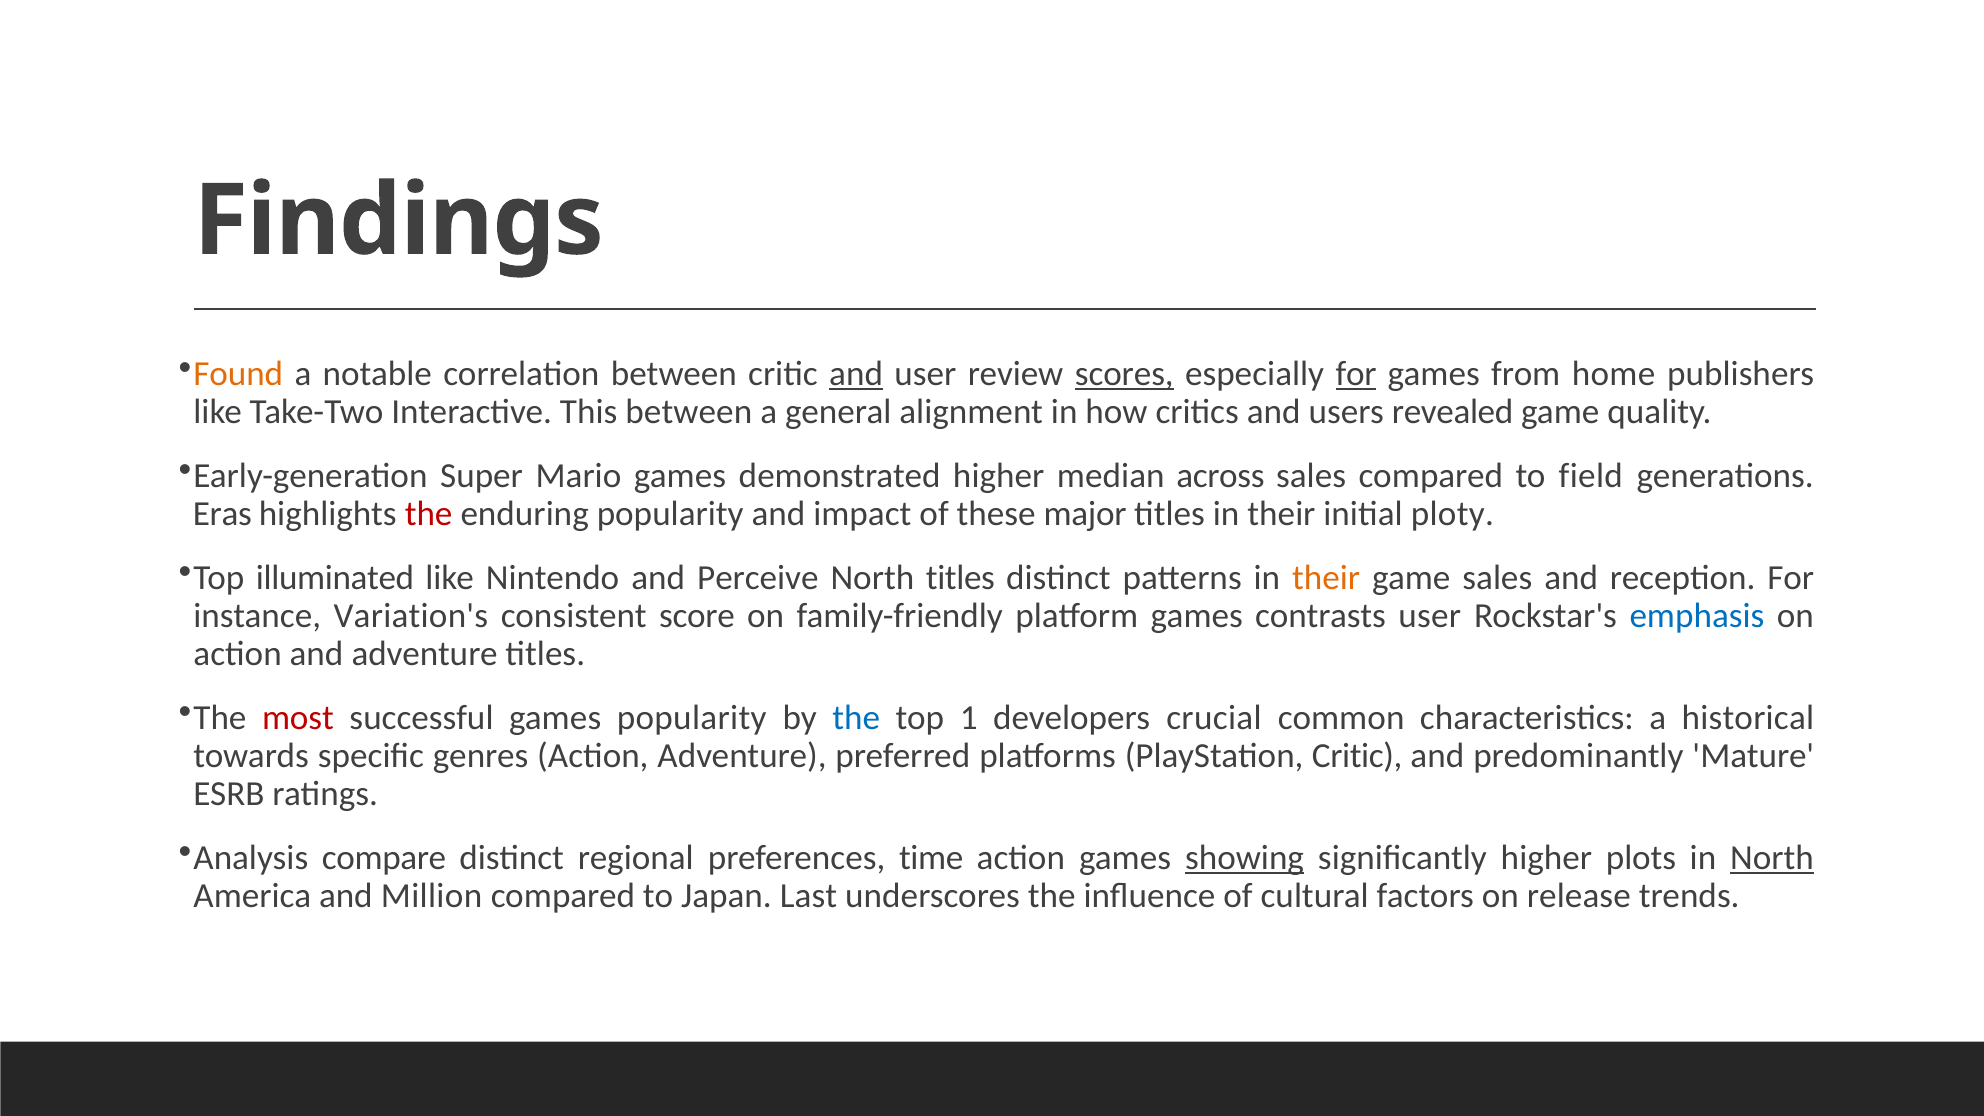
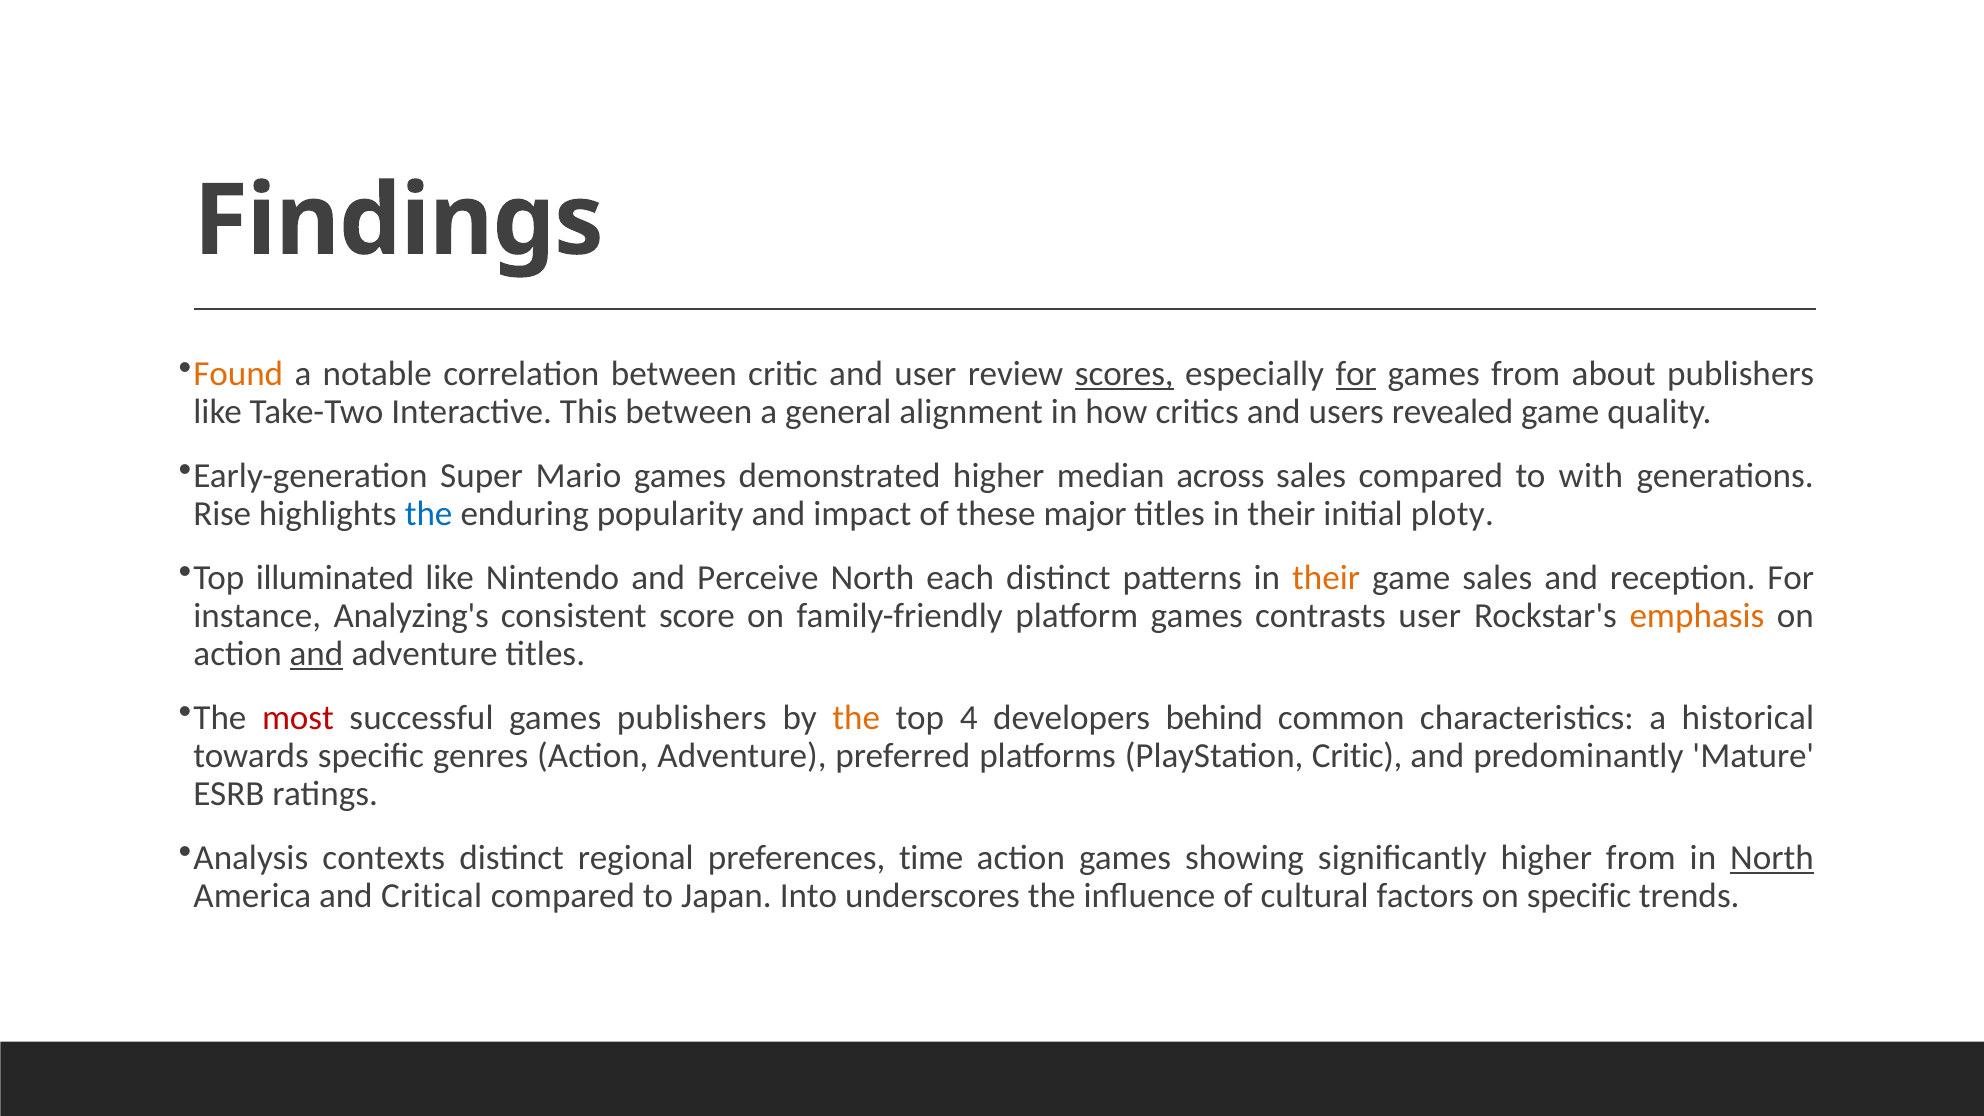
and underline: present -> none (856, 374)
home: home -> about (1614, 374)
field: field -> with (1591, 476)
Eras: Eras -> Rise (222, 514)
the colour: red -> blue (429, 514)
North titles: titles -> each (960, 578)
Variation's: Variation's -> Analyzing's (411, 616)
emphasis colour: blue -> orange (1697, 616)
and underline: none -> present (317, 654)
games popularity: popularity -> publishers (692, 718)
the colour: blue -> orange (856, 718)
1: 1 -> 4 (969, 718)
crucial: crucial -> behind (1214, 718)
compare: compare -> contexts (384, 857)
showing underline: present -> none (1245, 857)
higher plots: plots -> from (1641, 857)
Million: Million -> Critical (432, 895)
Last: Last -> Into (808, 895)
on release: release -> specific (1579, 895)
